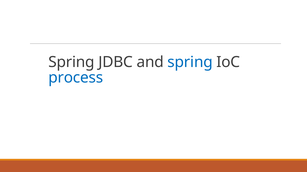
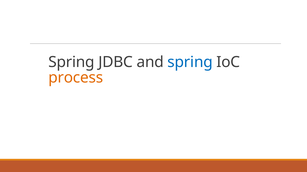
process colour: blue -> orange (76, 78)
